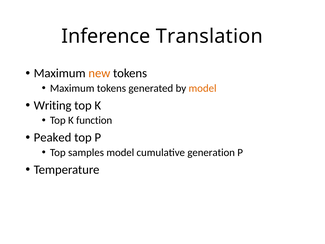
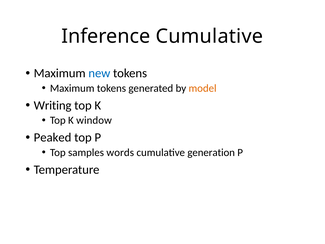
Inference Translation: Translation -> Cumulative (209, 36)
new colour: orange -> blue (99, 73)
function: function -> window (94, 120)
samples model: model -> words (120, 152)
